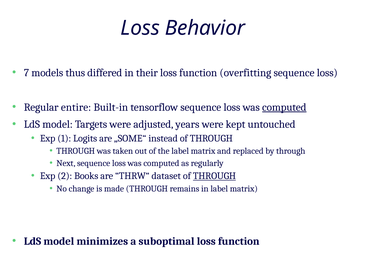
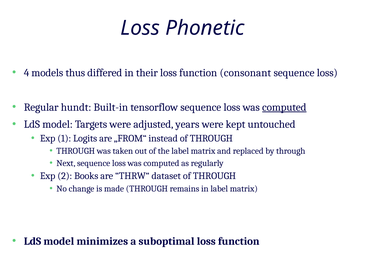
Behavior: Behavior -> Phonetic (205, 28)
7: 7 -> 4 (27, 73)
overfitting: overfitting -> consonant (245, 73)
entire: entire -> hundt (76, 107)
„SOME“: „SOME“ -> „FROM“ (130, 139)
THROUGH underline: present -> none (214, 176)
